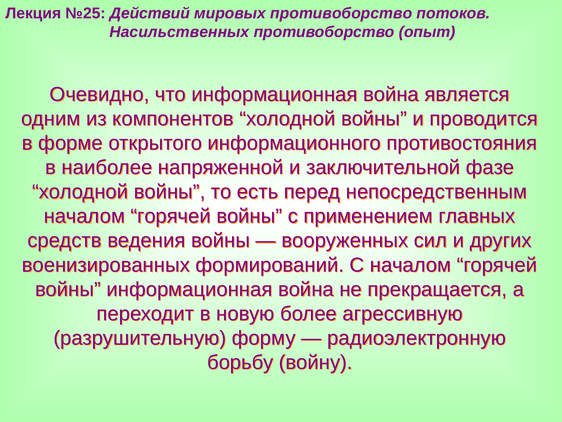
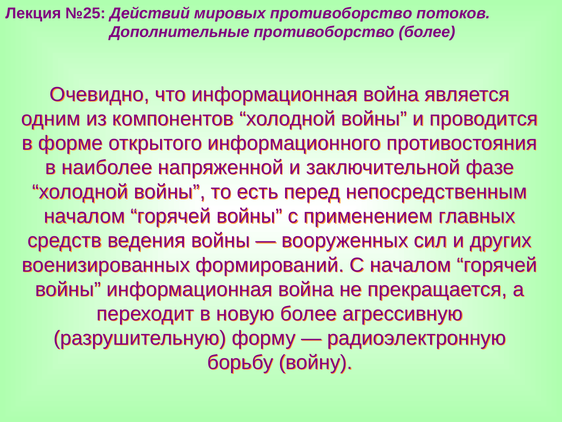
Насильственных: Насильственных -> Дополнительные (180, 32)
противоборство опыт: опыт -> более (427, 32)
